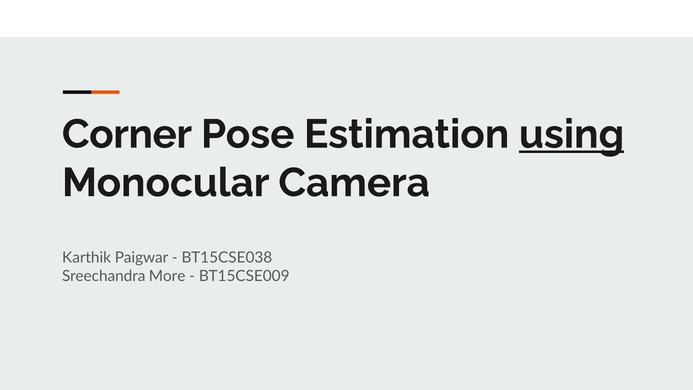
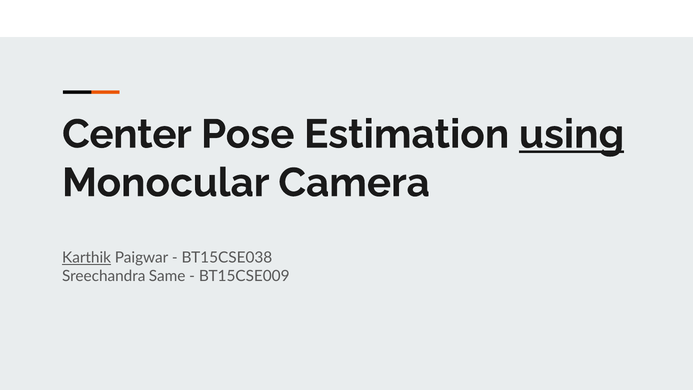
Corner: Corner -> Center (127, 134)
Karthik underline: none -> present (87, 258)
More: More -> Same (167, 276)
